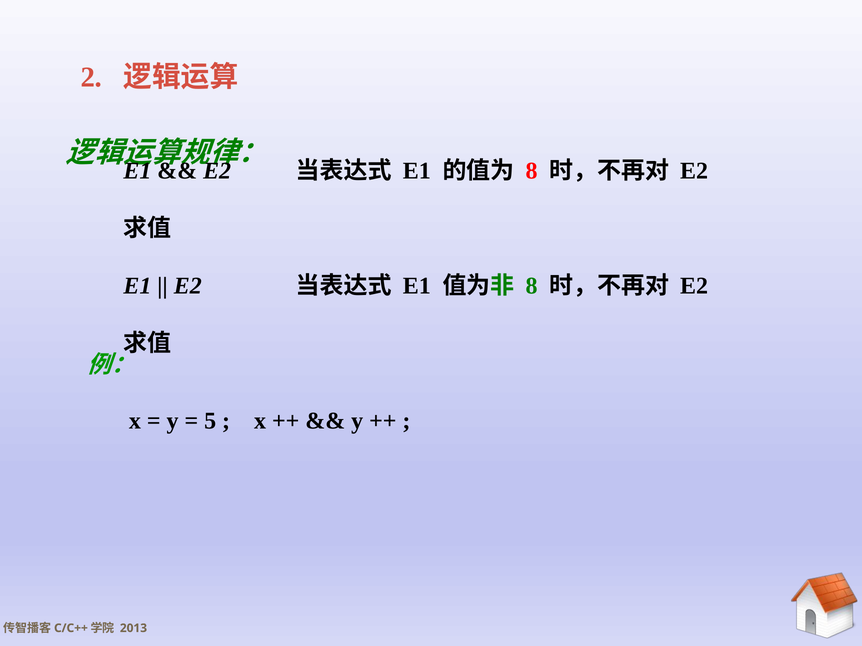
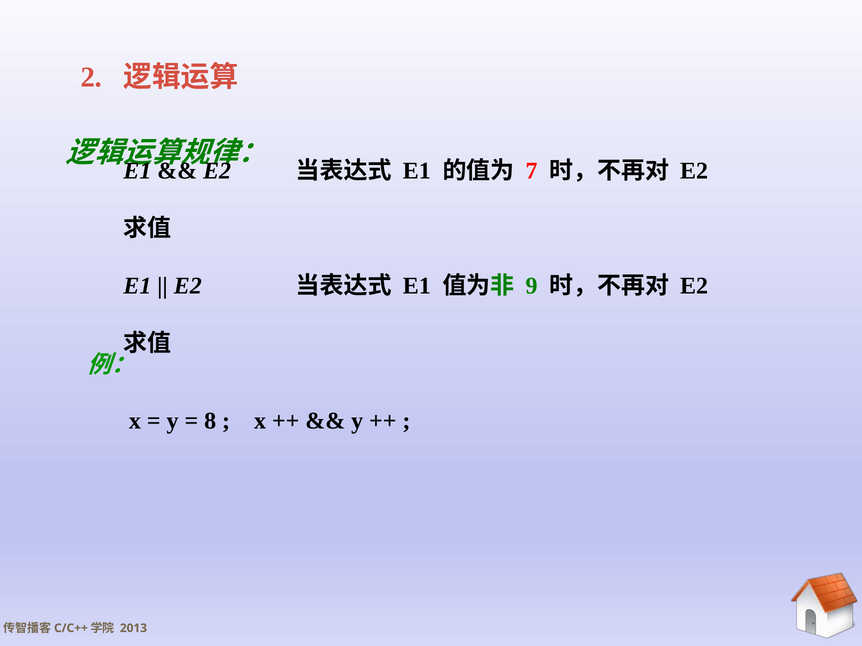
8: 8 -> 7 (532, 171)
8: 8 -> 9 (532, 286)
5: 5 -> 8 (210, 421)
